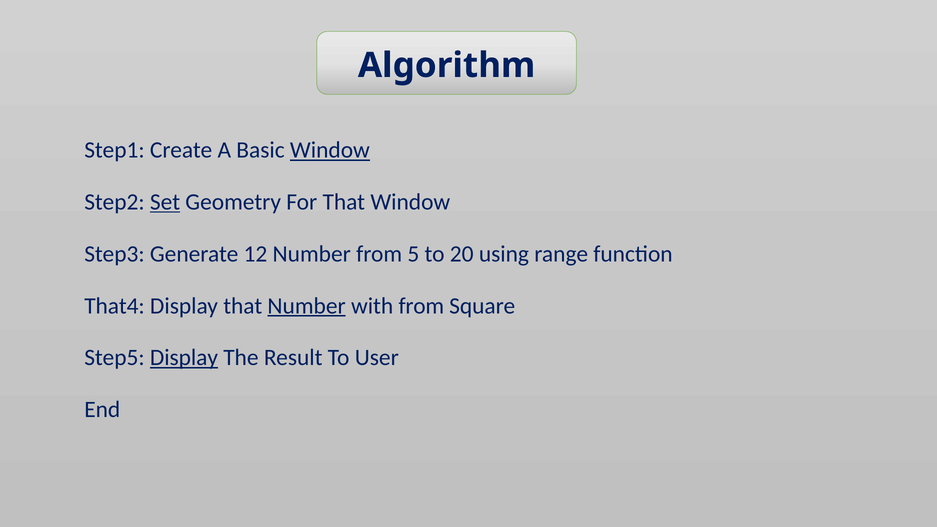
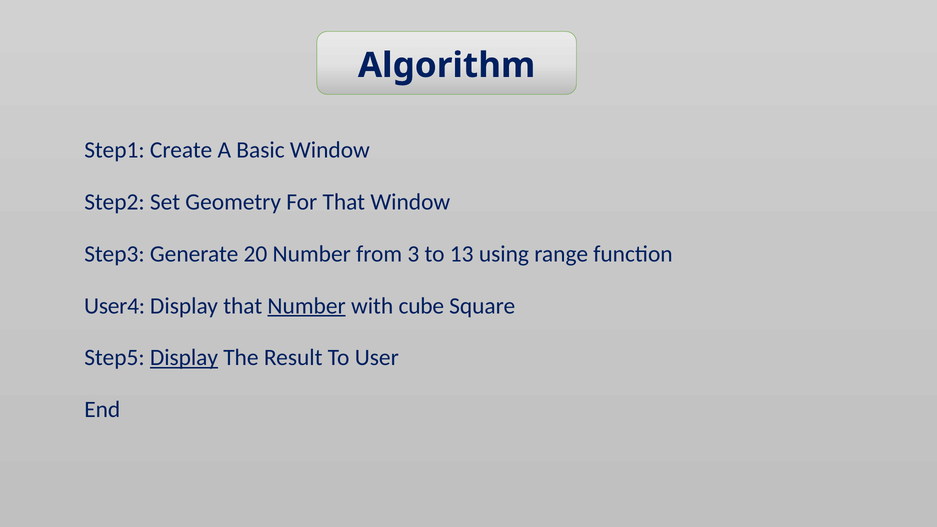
Window underline: present -> none (330, 150)
Set underline: present -> none (165, 202)
12: 12 -> 20 (255, 254)
5: 5 -> 3 (413, 254)
20: 20 -> 13 (462, 254)
That4: That4 -> User4 (115, 306)
with from: from -> cube (421, 306)
